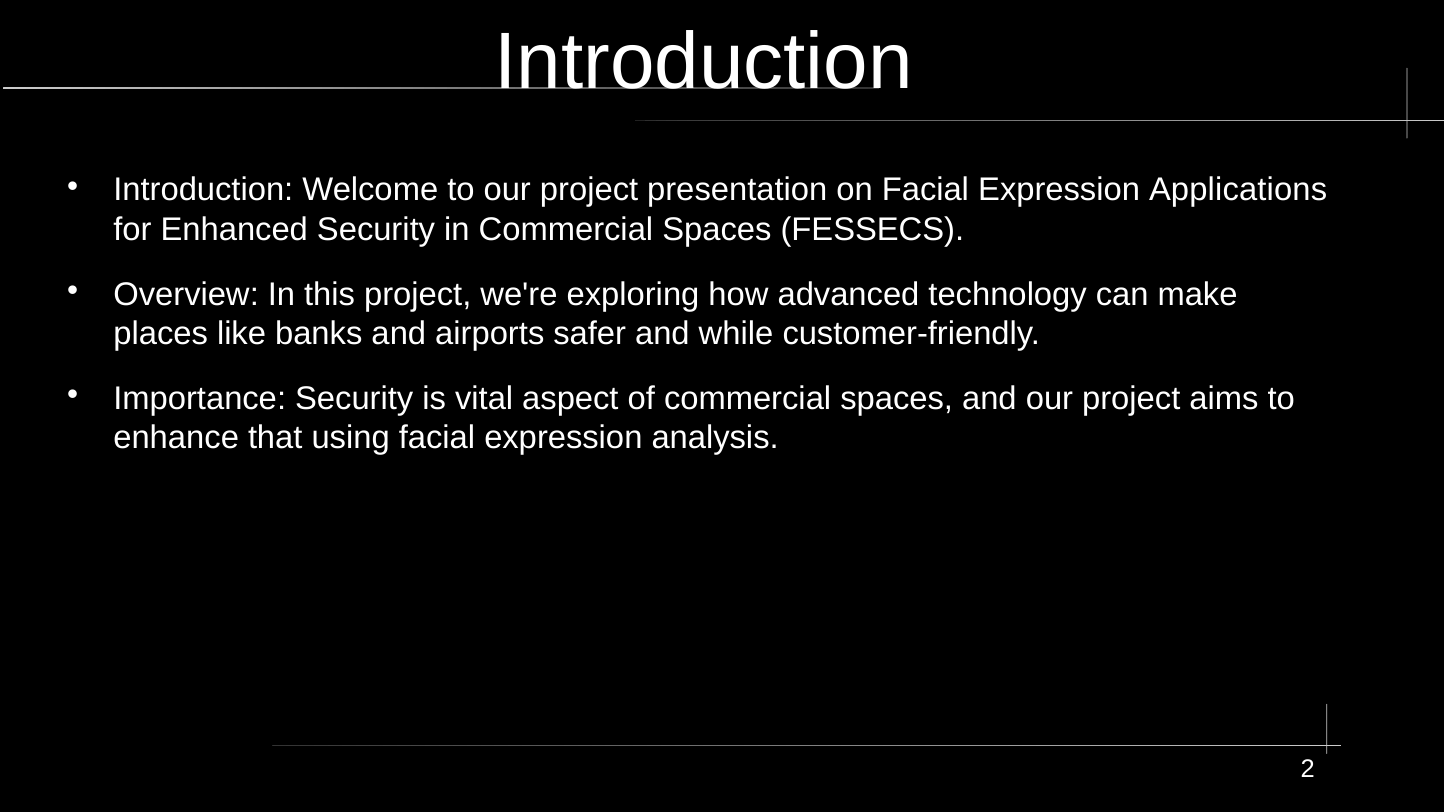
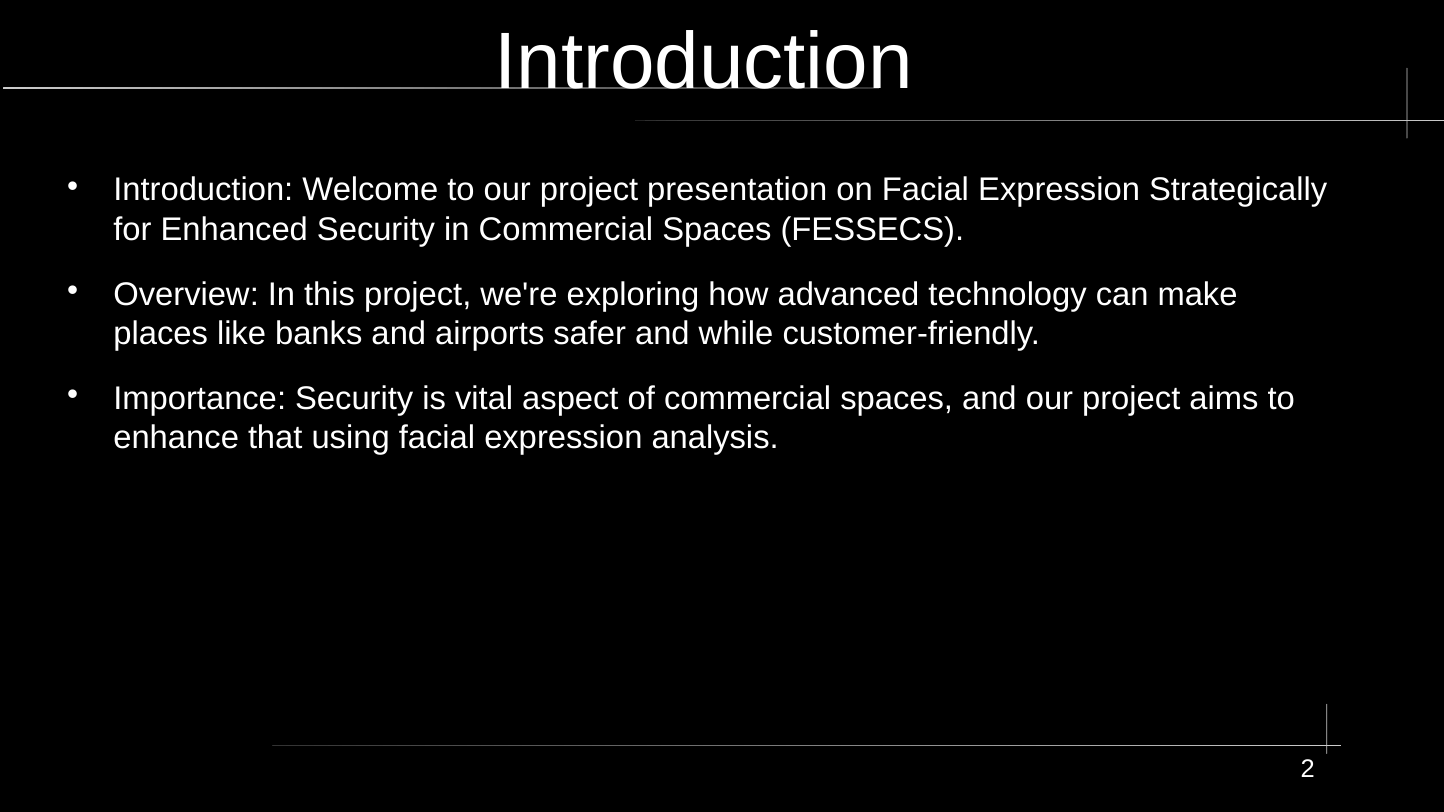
Applications: Applications -> Strategically (1238, 190)
